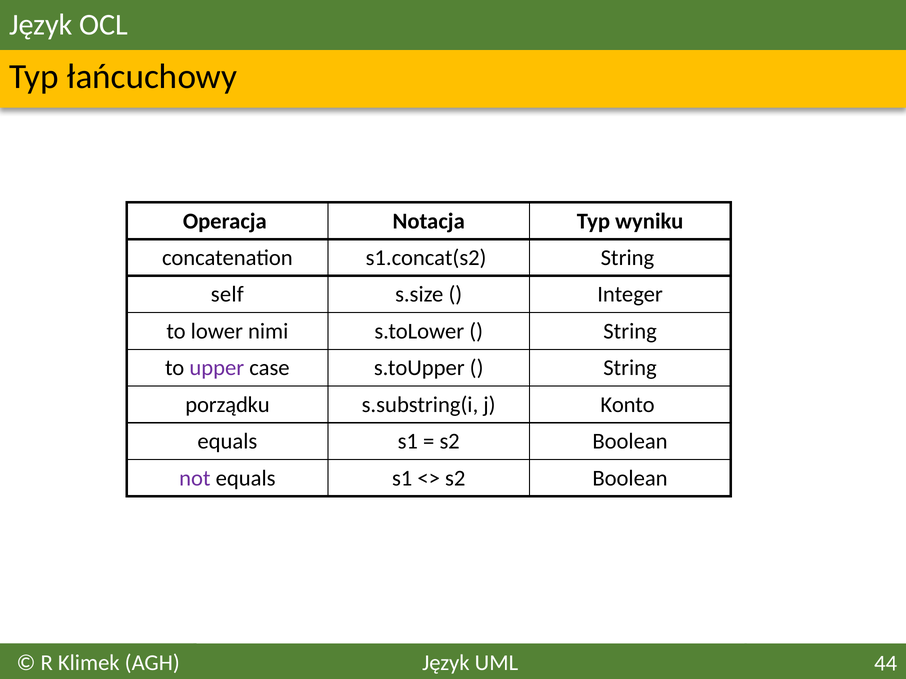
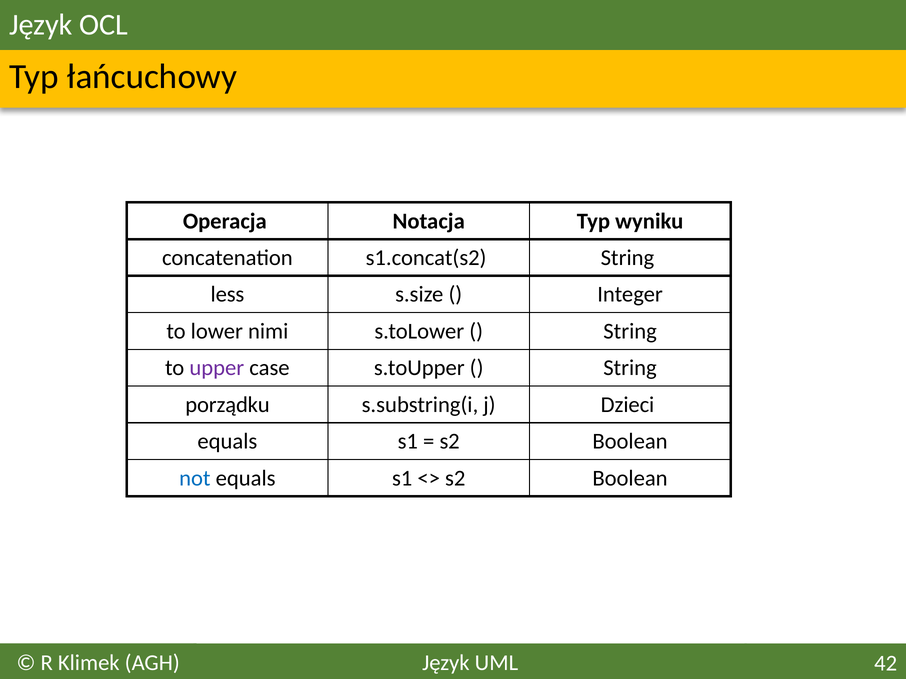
self: self -> less (227, 295)
Konto: Konto -> Dzieci (627, 405)
not colour: purple -> blue (195, 478)
44: 44 -> 42 (886, 664)
